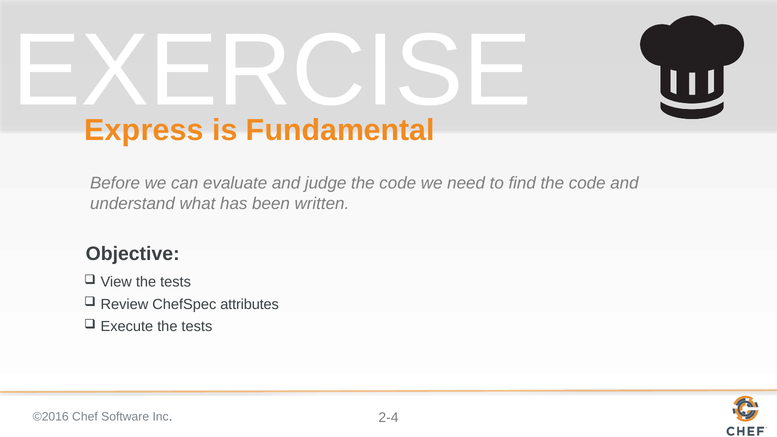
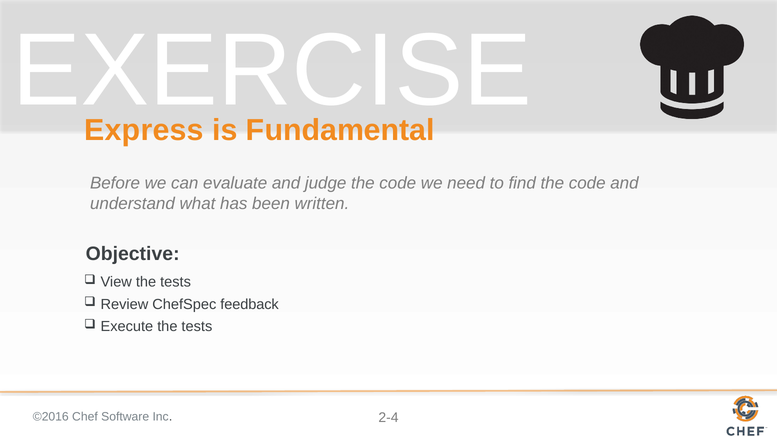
attributes: attributes -> feedback (250, 304)
